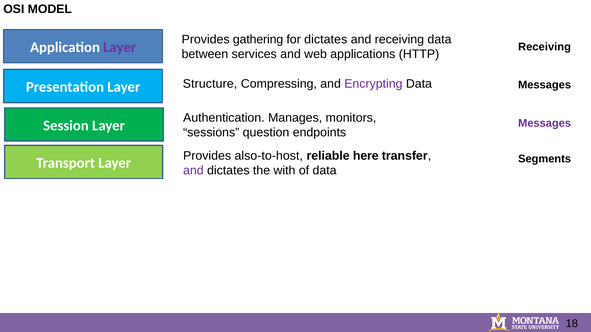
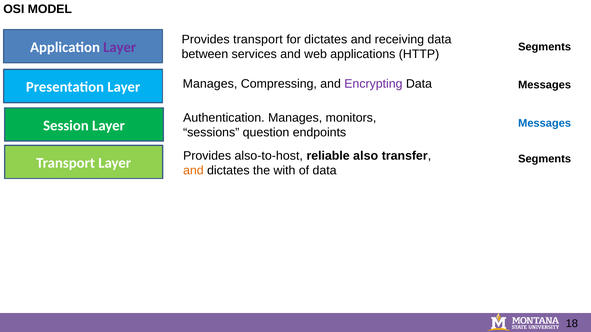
Provides gathering: gathering -> transport (258, 39)
Receiving: Receiving -> Segments (545, 47)
Structure: Structure -> Manages (210, 84)
Messages colour: purple -> blue (545, 123)
here: here -> also (366, 156)
and colour: purple -> orange (193, 171)
